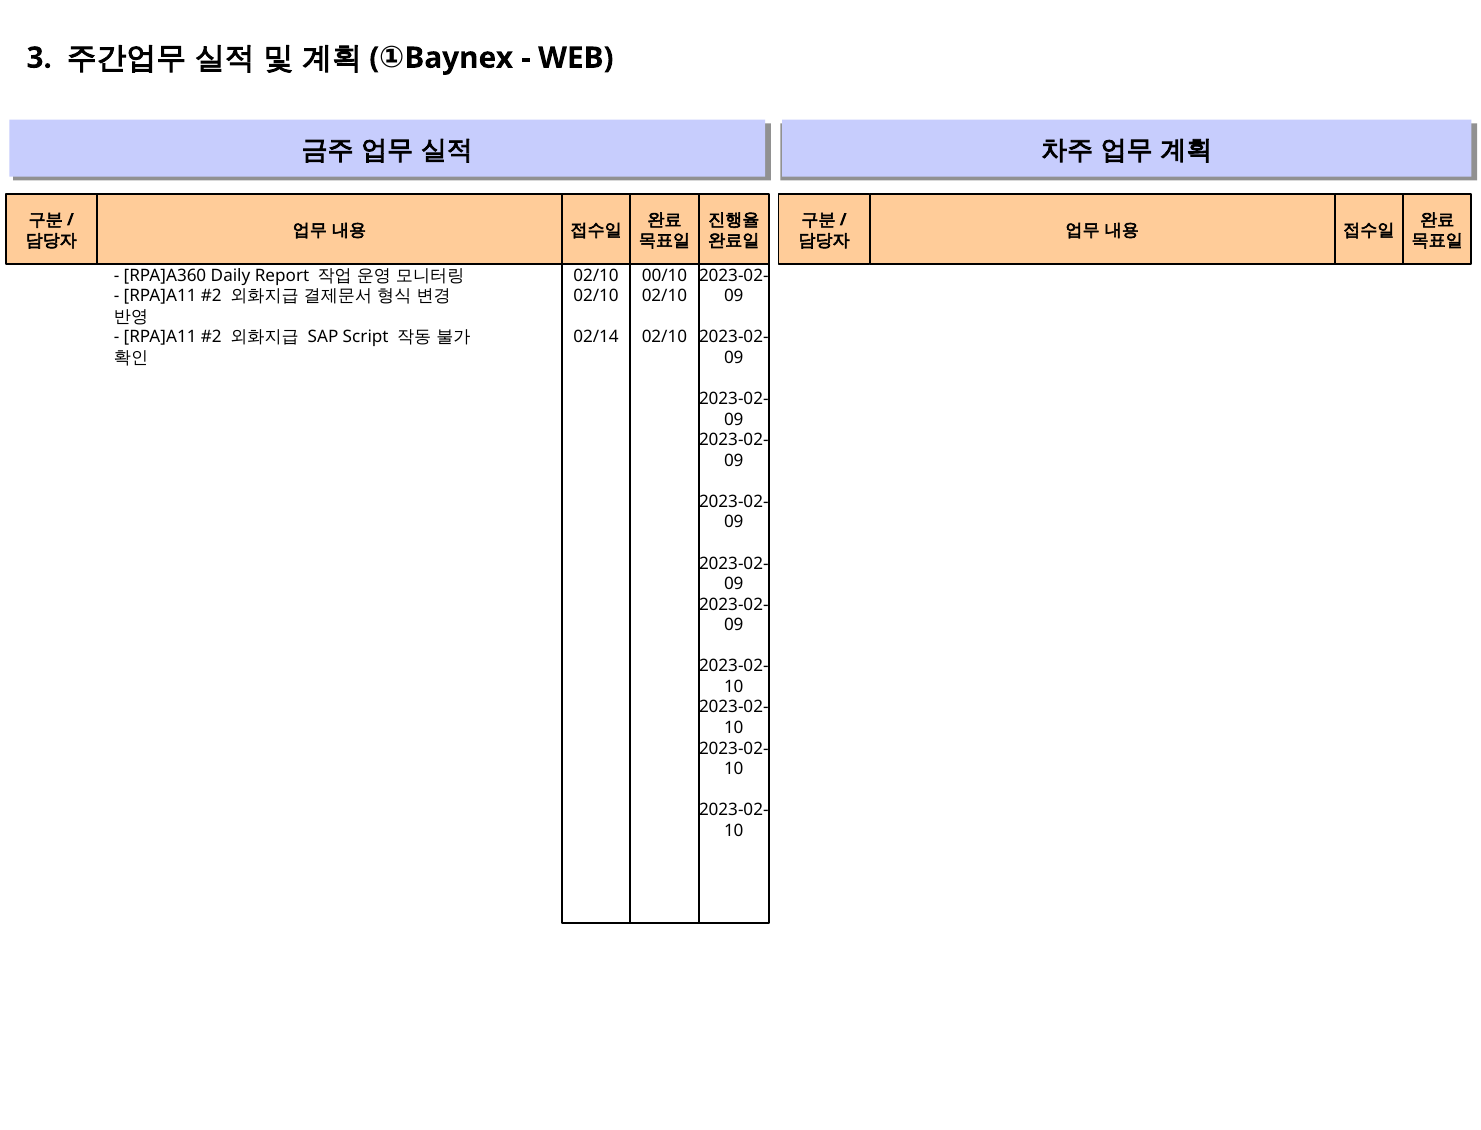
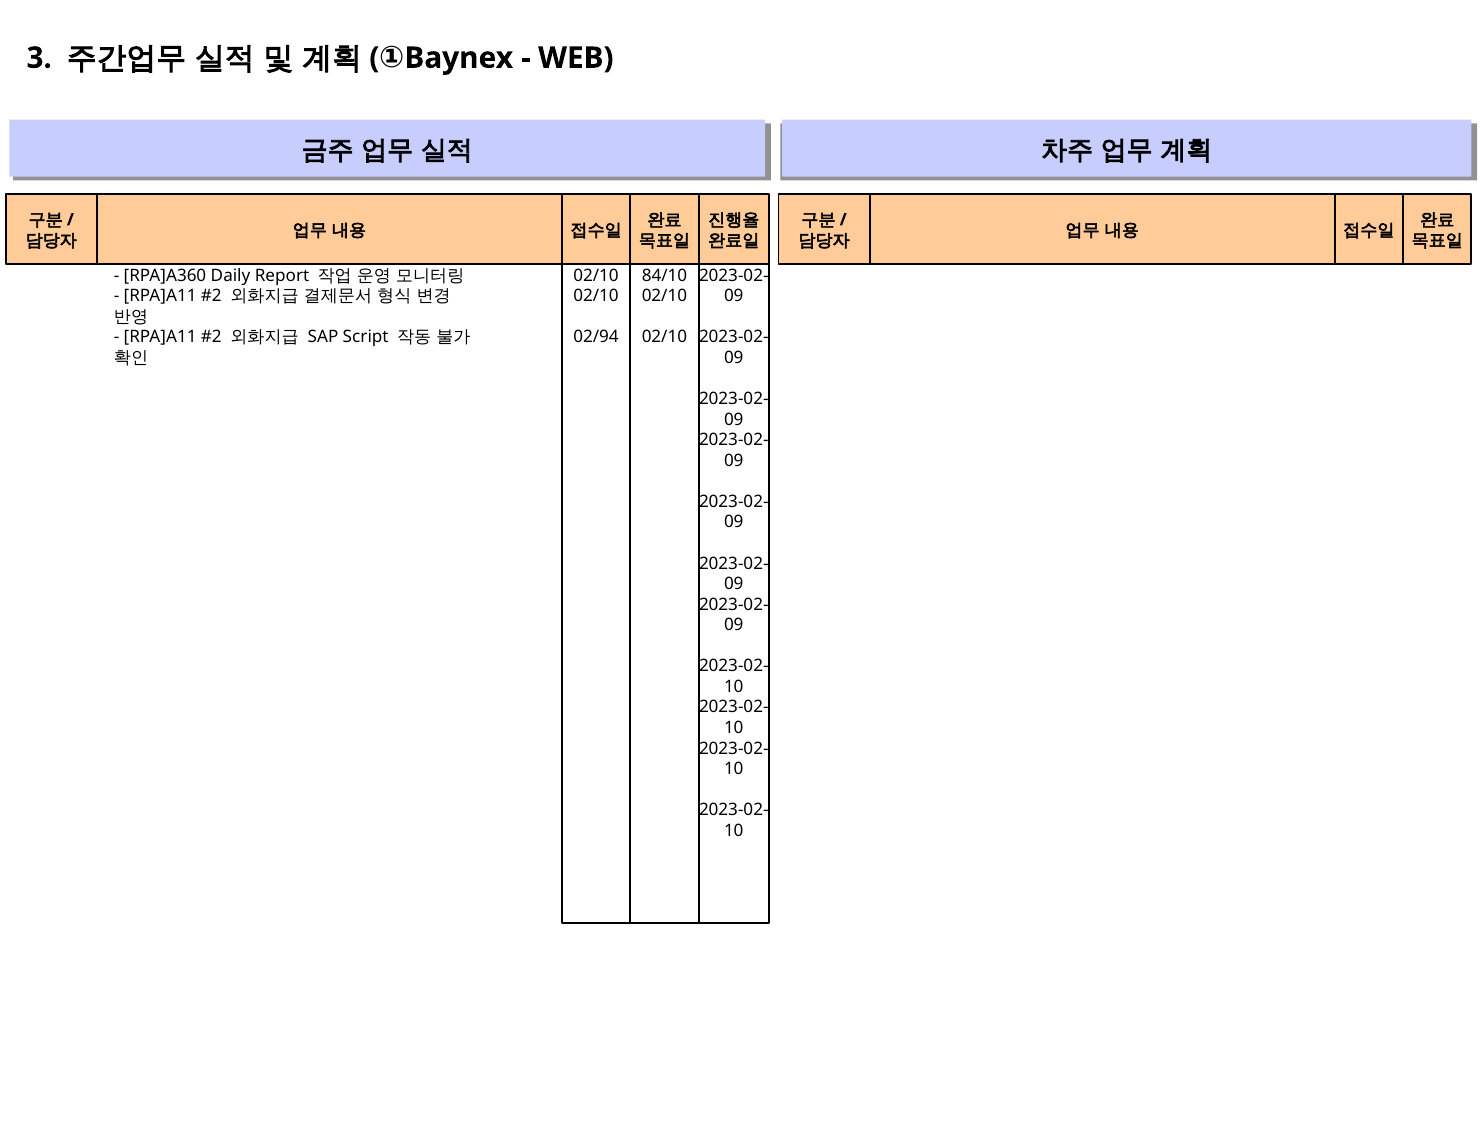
00/10: 00/10 -> 84/10 (664, 275)
02/14: 02/14 -> 02/94 (596, 337)
